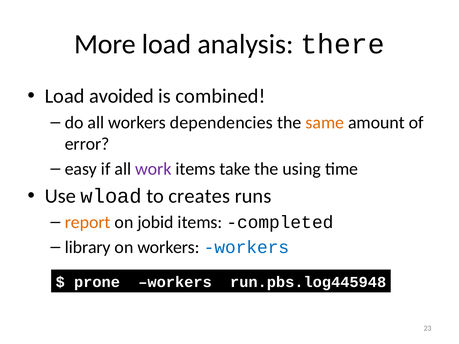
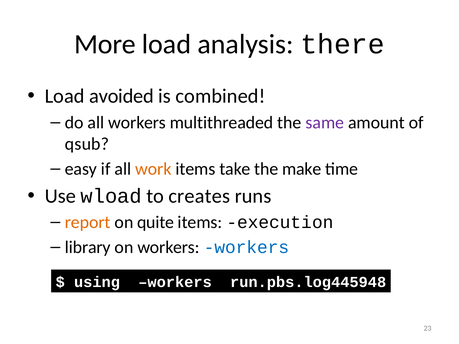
dependencies: dependencies -> multithreaded (222, 123)
same colour: orange -> purple (325, 123)
error: error -> qsub (87, 144)
work colour: purple -> orange (153, 169)
using: using -> make (302, 169)
jobid: jobid -> quite (156, 223)
completed: completed -> execution (280, 223)
prone: prone -> using (97, 282)
